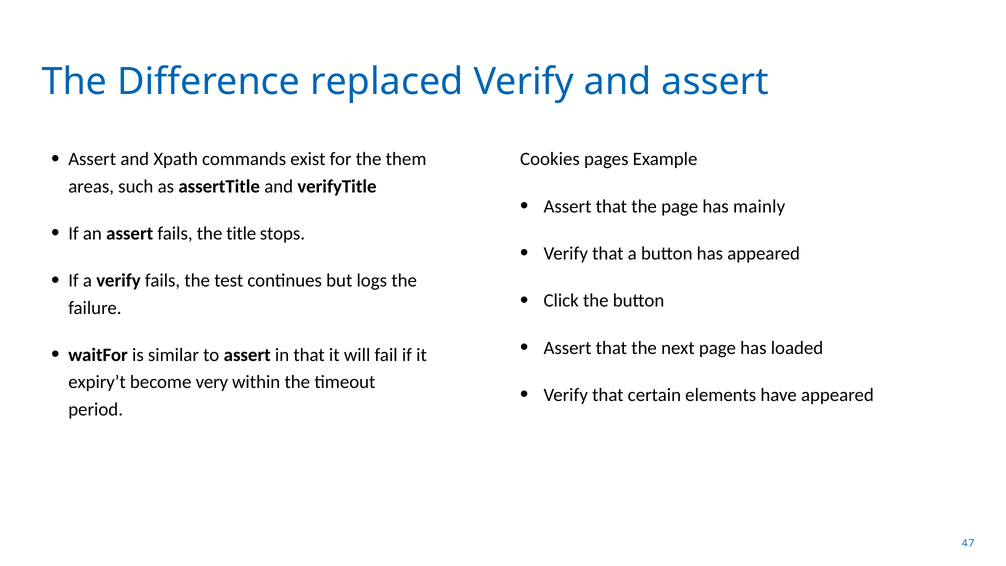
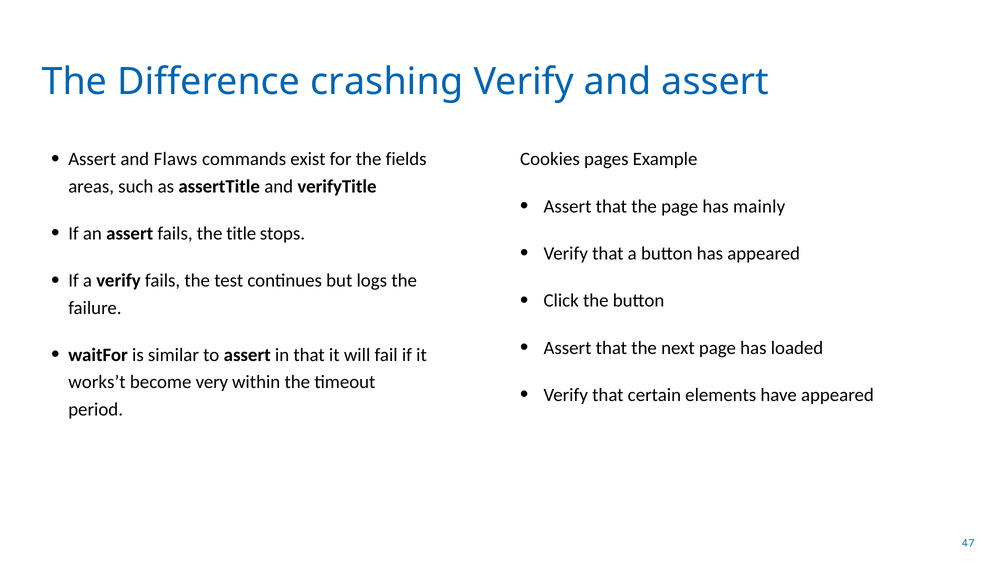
replaced: replaced -> crashing (387, 82)
Xpath: Xpath -> Flaws (176, 159)
them: them -> fields (406, 159)
expiry’t: expiry’t -> works’t (97, 382)
